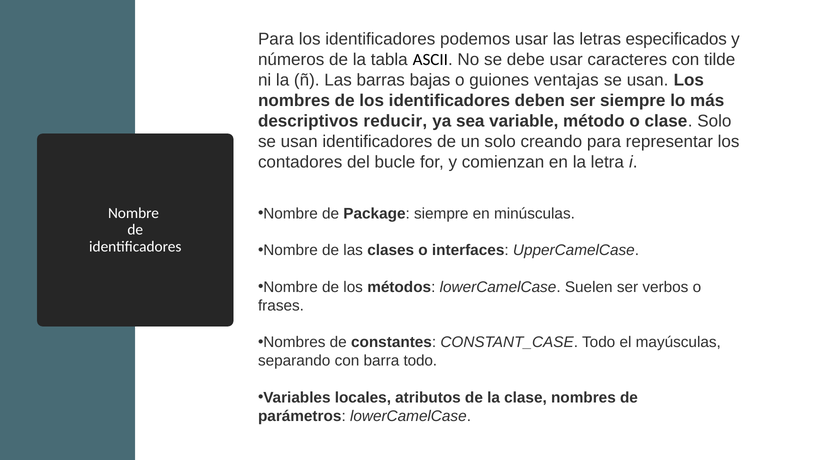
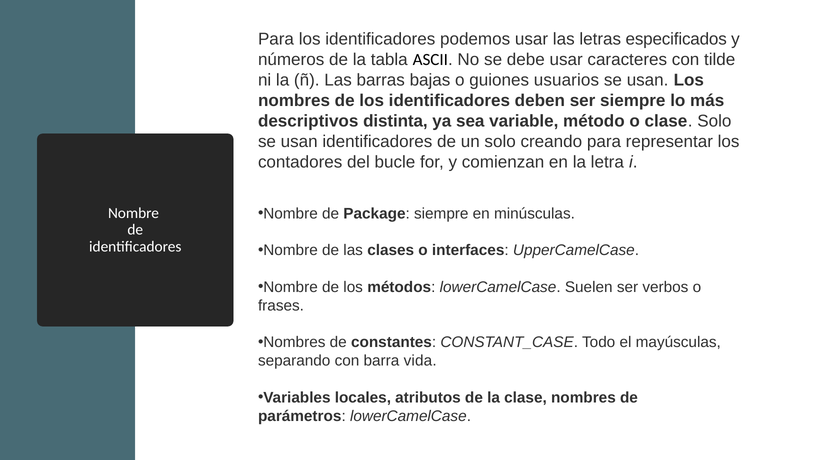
ventajas: ventajas -> usuarios (566, 80)
reducir: reducir -> distinta (395, 121)
barra todo: todo -> vida (420, 361)
